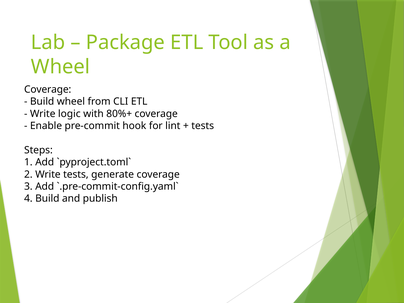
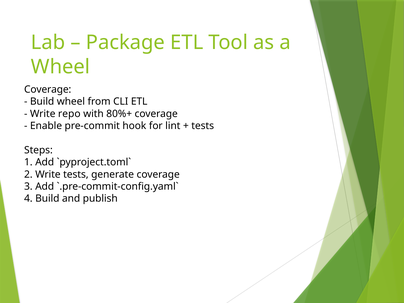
logic: logic -> repo (69, 114)
